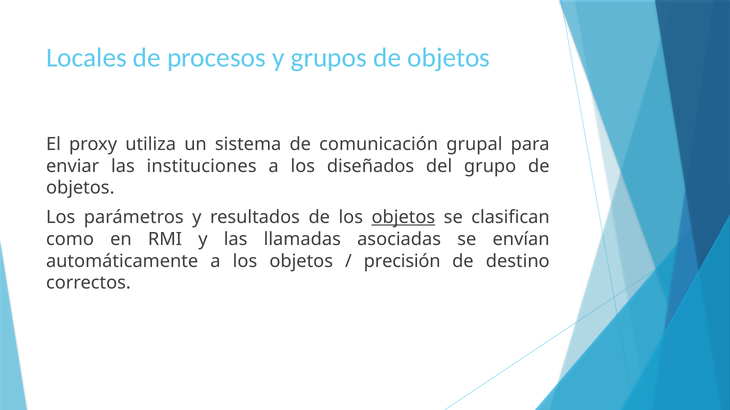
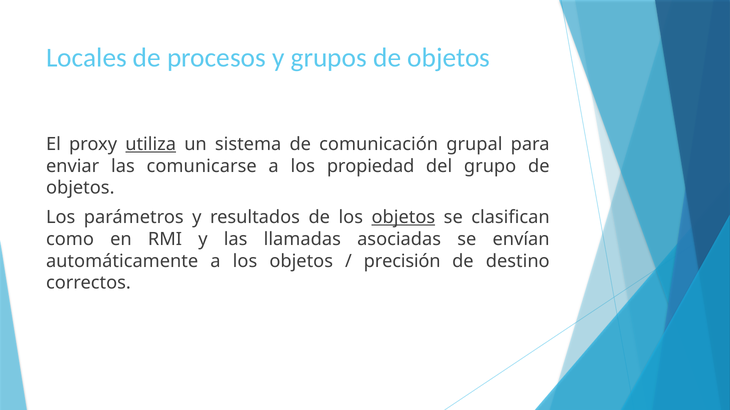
utiliza underline: none -> present (151, 144)
instituciones: instituciones -> comunicarse (202, 166)
diseñados: diseñados -> propiedad (371, 166)
